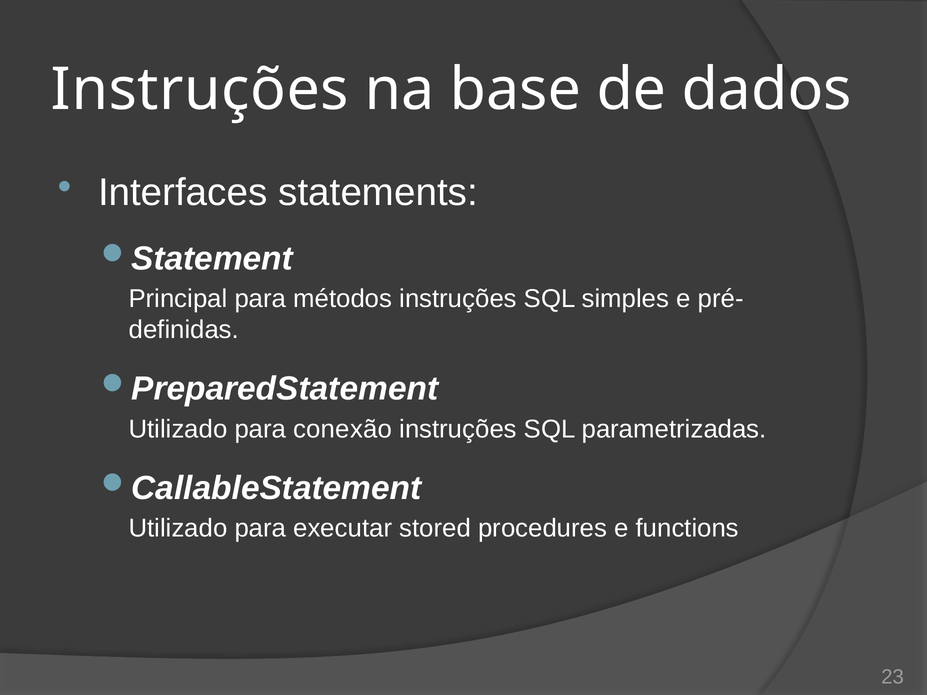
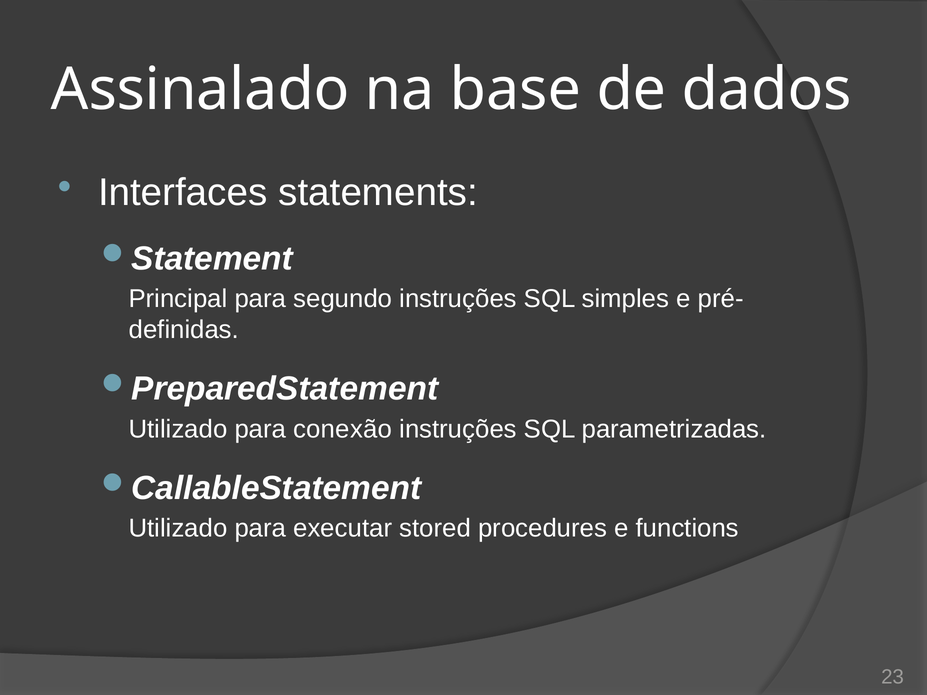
Instruções: Instruções -> Assinalado (200, 90)
métodos: métodos -> segundo (343, 299)
